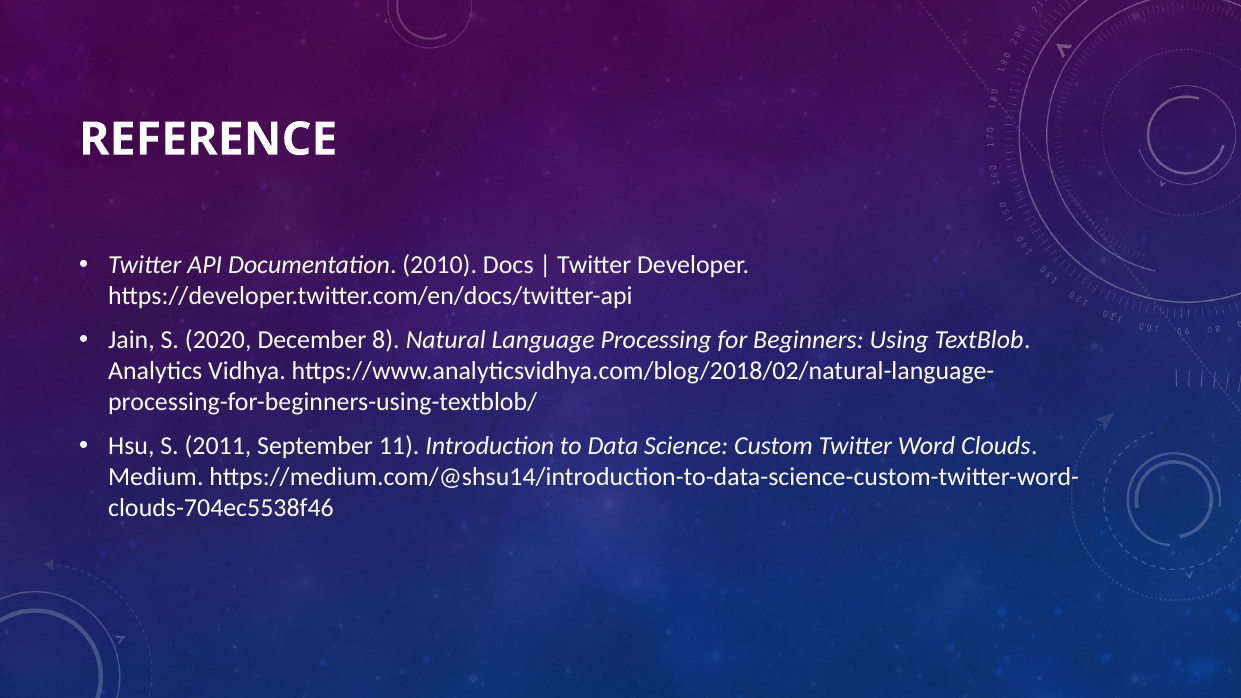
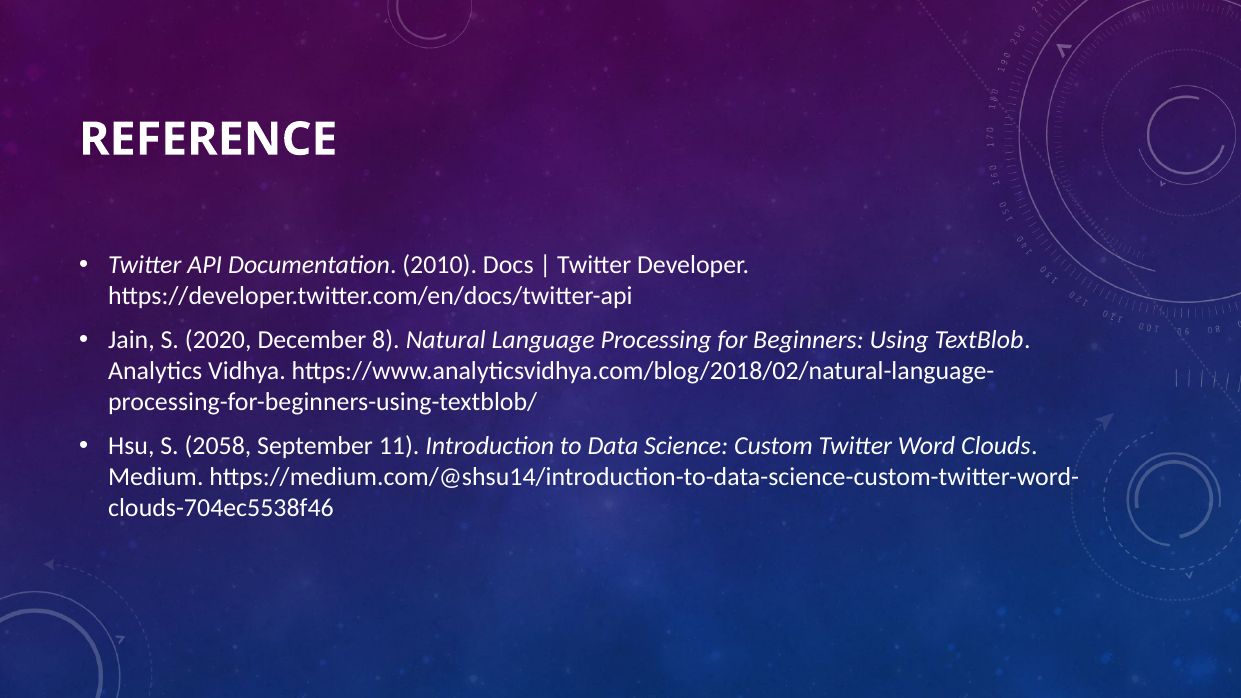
2011: 2011 -> 2058 (218, 446)
